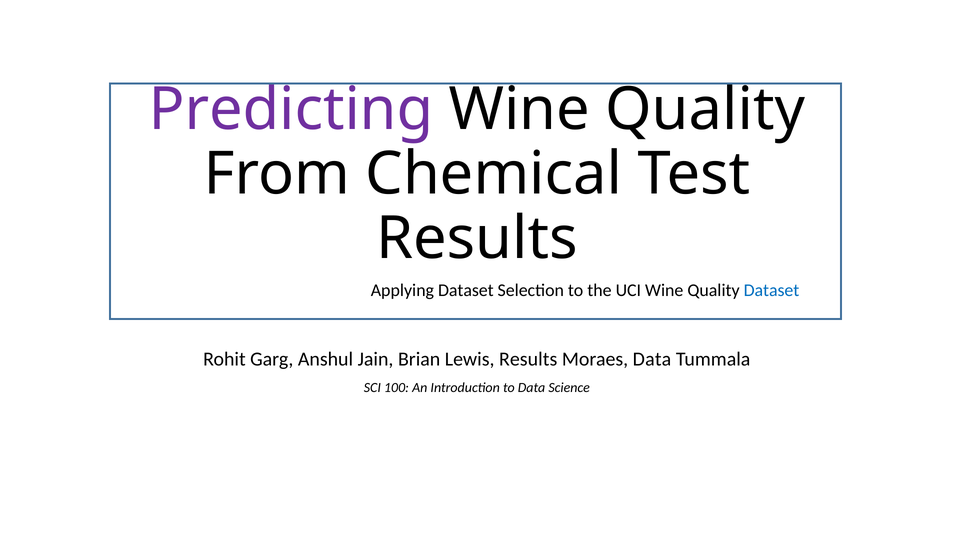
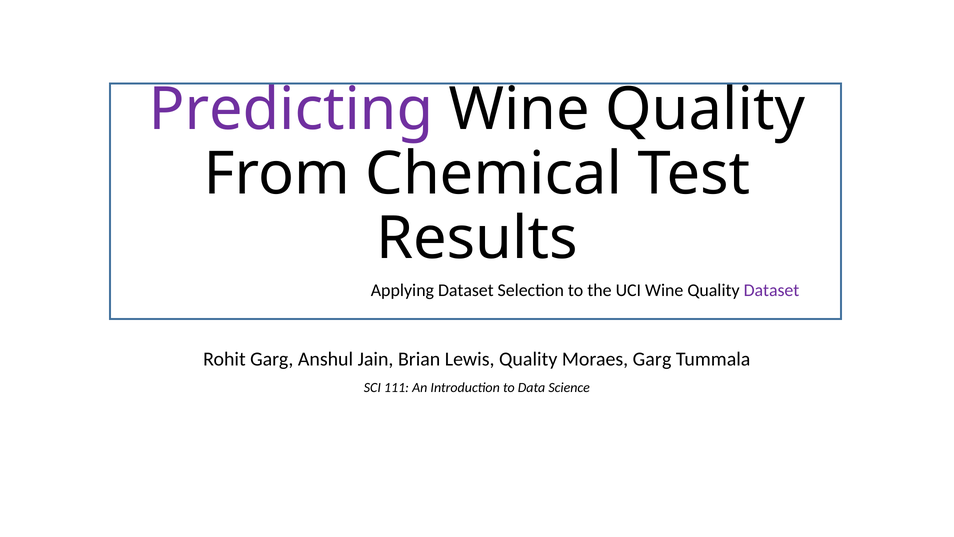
Dataset colour: blue -> purple (771, 290)
Lewis Results: Results -> Quality (528, 359)
Moraes Data: Data -> Garg (652, 359)
100: 100 -> 111 (396, 387)
